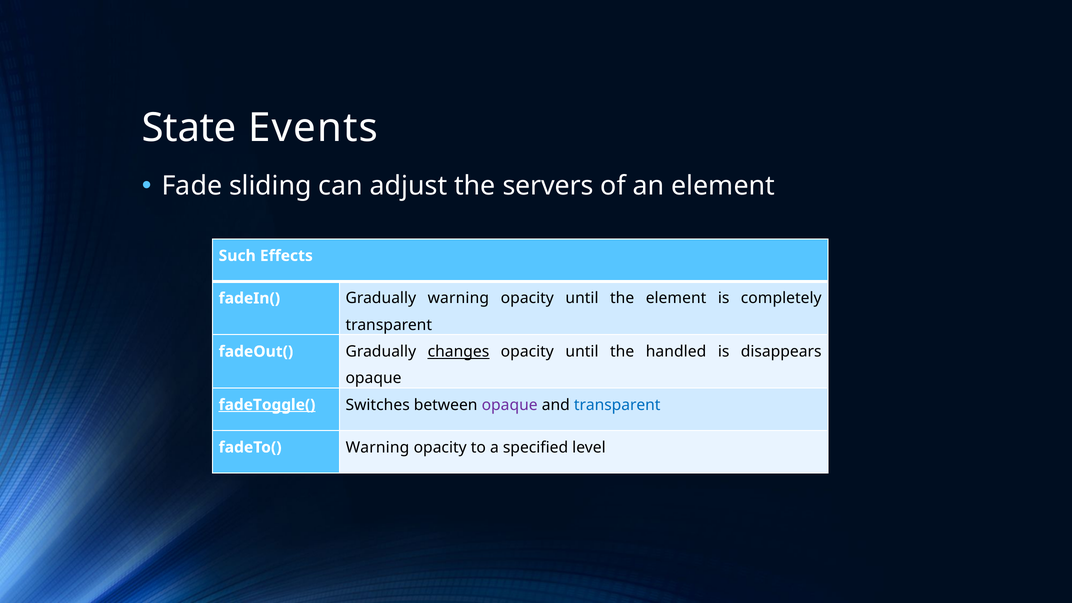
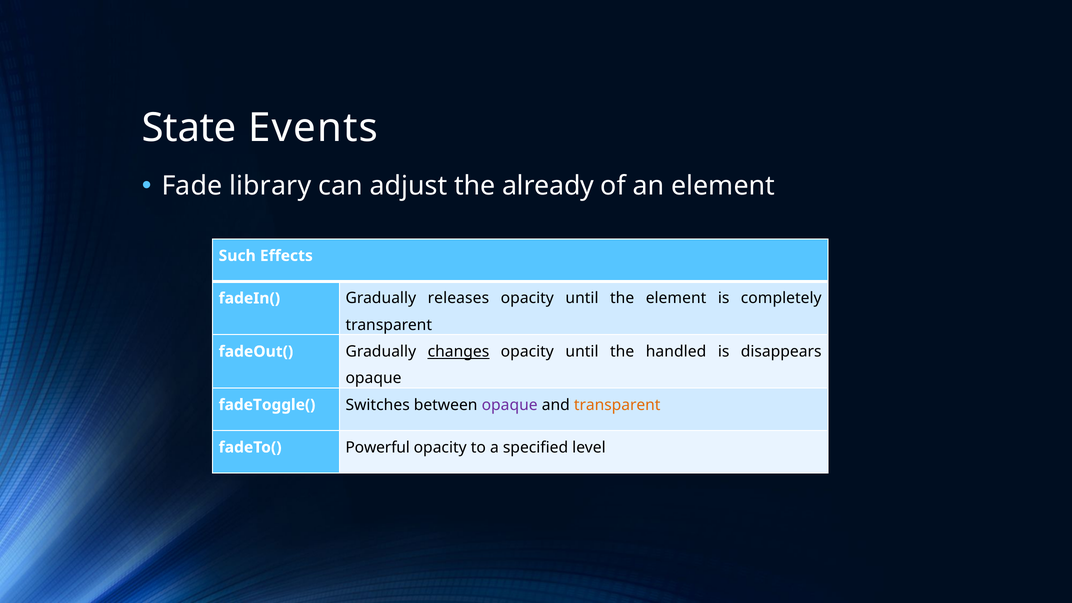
sliding: sliding -> library (270, 186)
servers: servers -> already (548, 186)
Gradually warning: warning -> releases (458, 298)
fadeToggle( underline: present -> none (267, 405)
transparent colour: blue -> orange (617, 405)
fadeTo( Warning: Warning -> Powerful (378, 447)
